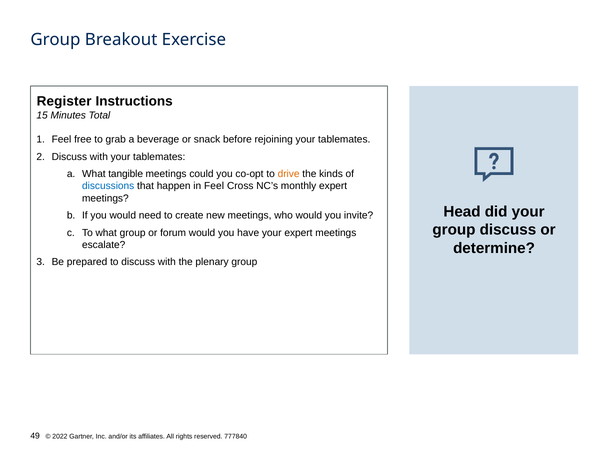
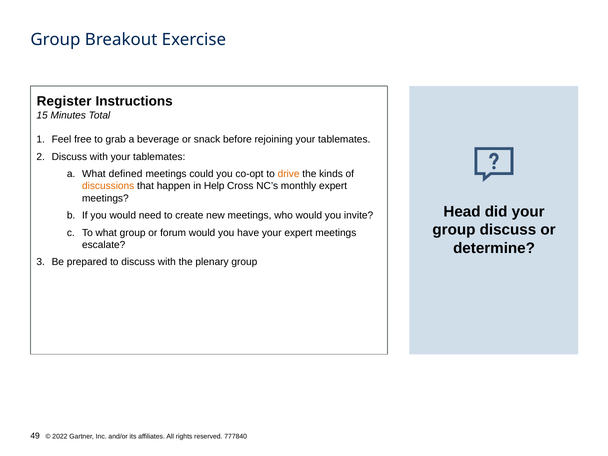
tangible: tangible -> defined (126, 174)
discussions colour: blue -> orange (108, 186)
in Feel: Feel -> Help (214, 186)
